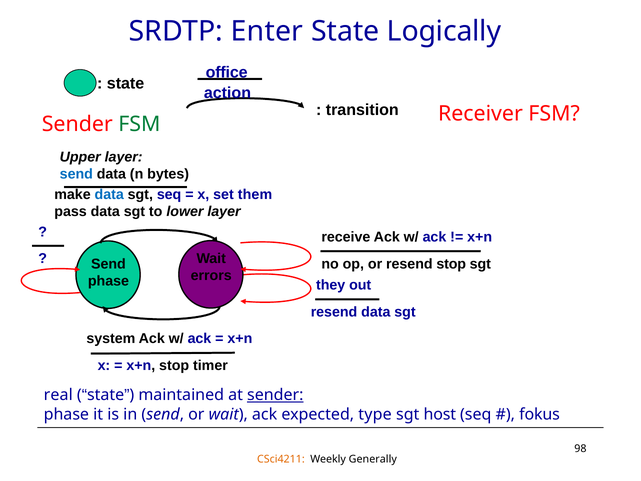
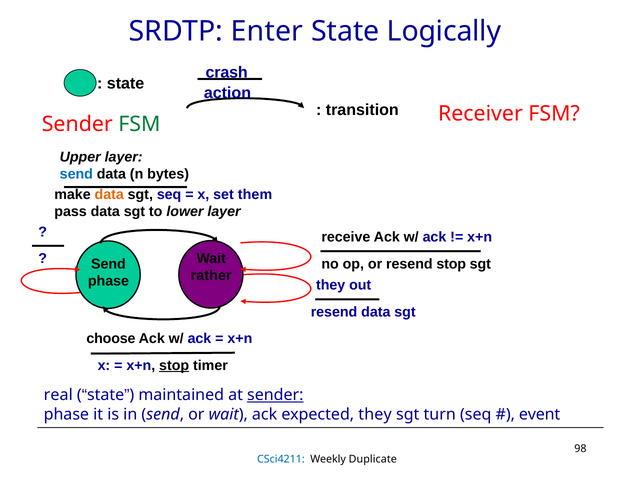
office: office -> crash (227, 73)
data colour: blue -> orange (109, 194)
errors: errors -> rather (211, 276)
system: system -> choose (111, 339)
stop underline: none -> present (174, 365)
expected type: type -> they (375, 414)
host: host -> turn (440, 414)
fokus: fokus -> event (540, 414)
CSci4211 colour: orange -> blue (281, 459)
Generally: Generally -> Duplicate (373, 459)
